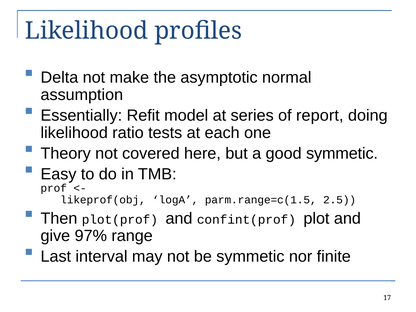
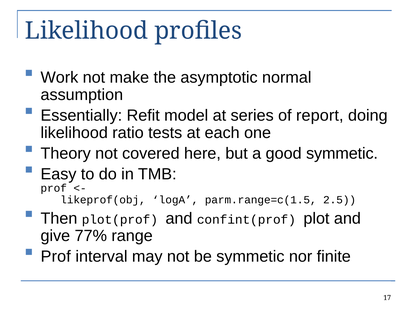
Delta: Delta -> Work (59, 77)
97%: 97% -> 77% (91, 236)
Last: Last -> Prof (56, 256)
